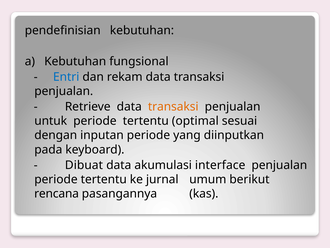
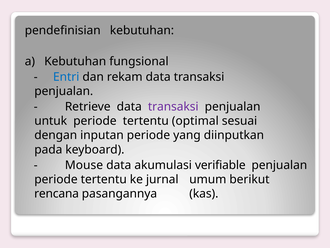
transaksi colour: orange -> purple (173, 106)
Dibuat: Dibuat -> Mouse (84, 165)
interface: interface -> verifiable (220, 165)
